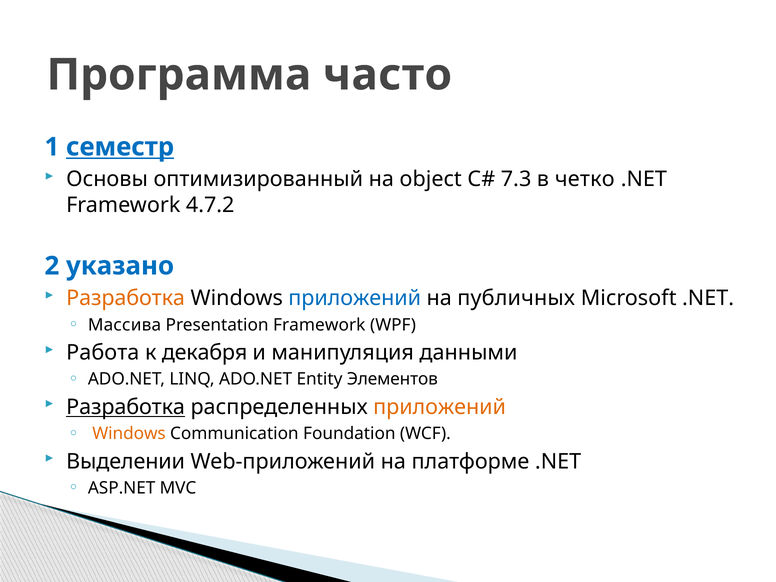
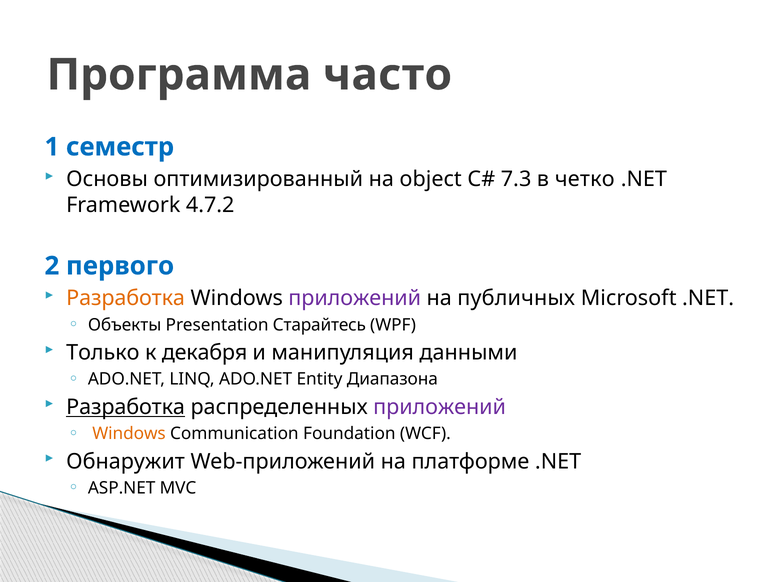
семестр underline: present -> none (120, 147)
указано: указано -> первого (120, 266)
приложений colour: blue -> purple (355, 298)
Массива: Массива -> Объекты (125, 325)
Presentation Framework: Framework -> Старайтесь (319, 325)
Работа: Работа -> Только (103, 353)
Элементов: Элементов -> Диапазона (392, 379)
приложений colour: orange -> purple (440, 407)
Выделении: Выделении -> Обнаружит (126, 462)
